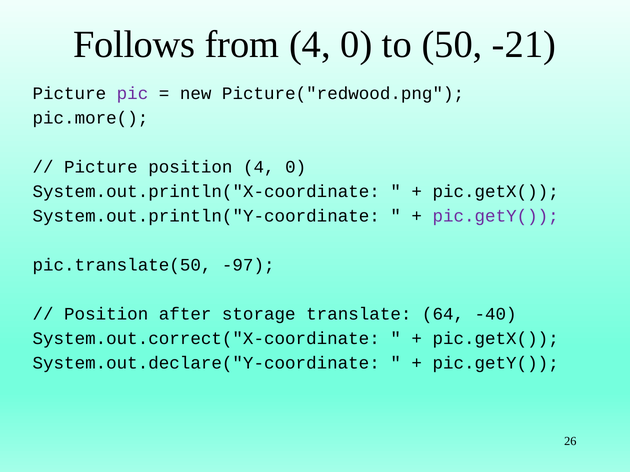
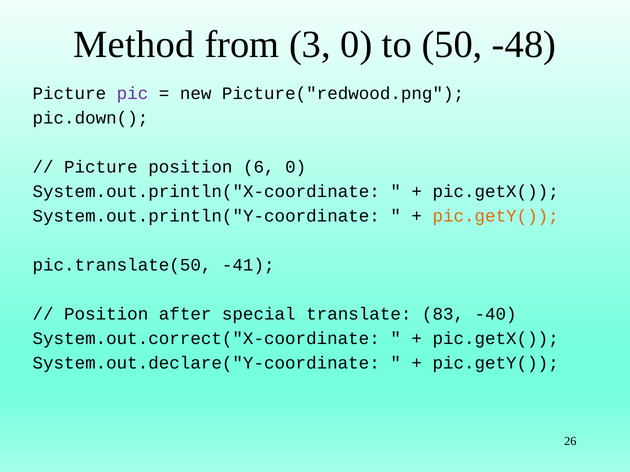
Follows: Follows -> Method (134, 45)
from 4: 4 -> 3 (310, 45)
-21: -21 -> -48 (524, 45)
pic.more(: pic.more( -> pic.down( (90, 118)
position 4: 4 -> 6 (259, 167)
pic.getY( colour: purple -> orange (496, 216)
-97: -97 -> -41 (248, 265)
storage: storage -> special (259, 314)
64: 64 -> 83 (443, 314)
